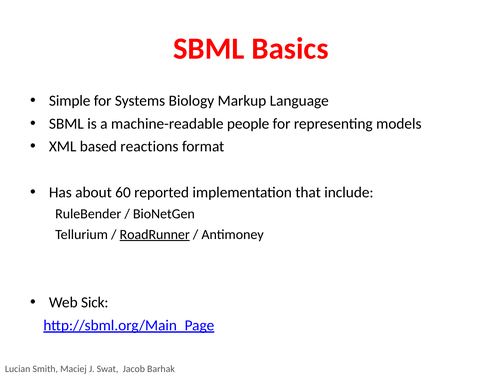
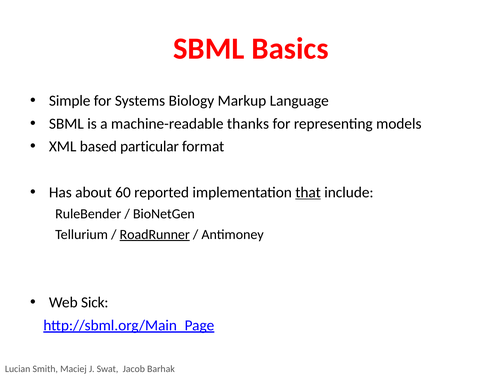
people: people -> thanks (248, 124)
reactions: reactions -> particular (150, 146)
that underline: none -> present (308, 192)
